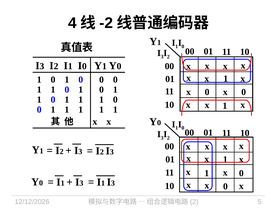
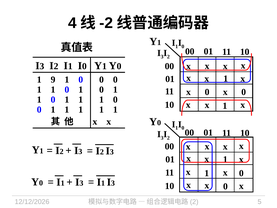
0: 0 -> 9 (53, 80)
